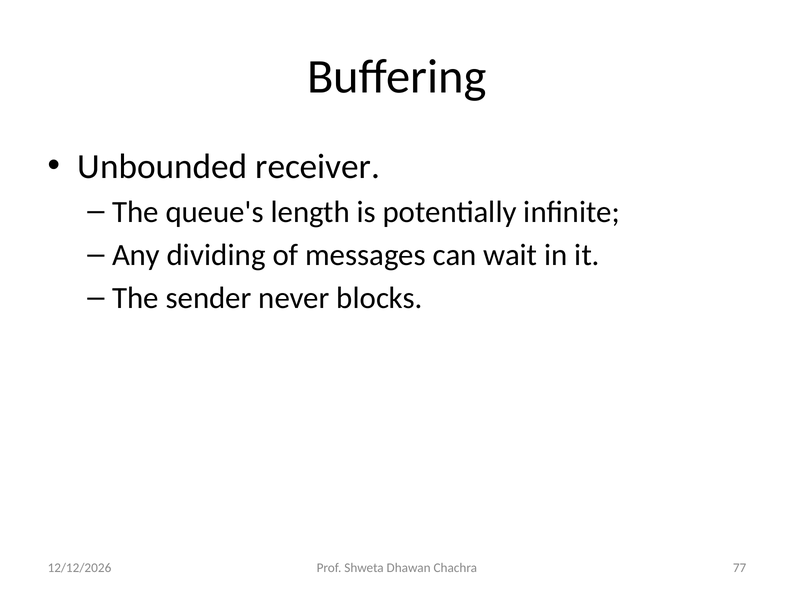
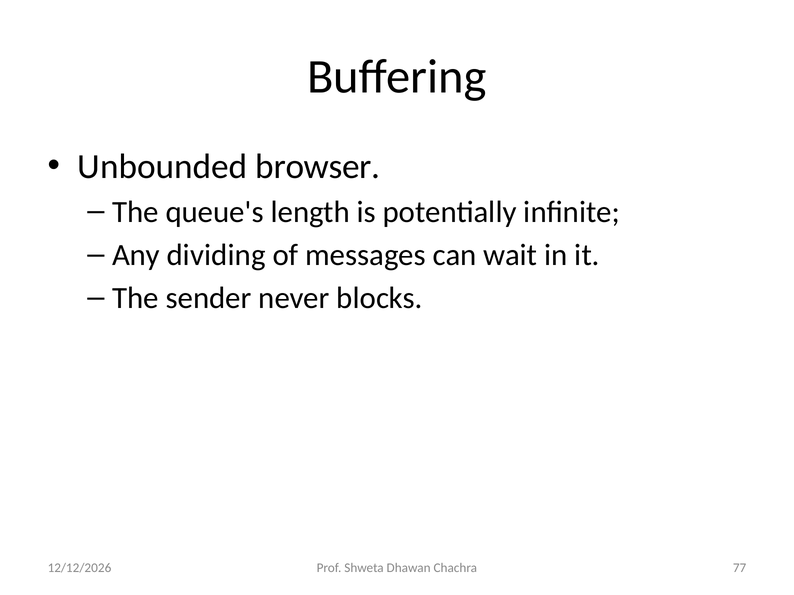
receiver: receiver -> browser (318, 167)
